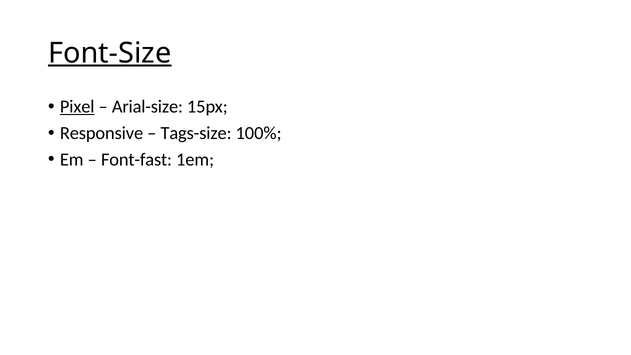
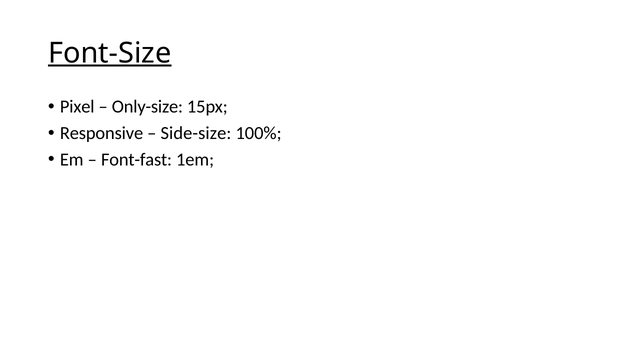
Pixel underline: present -> none (77, 107)
Arial-size: Arial-size -> Only-size (147, 107)
Tags-size: Tags-size -> Side-size (196, 133)
